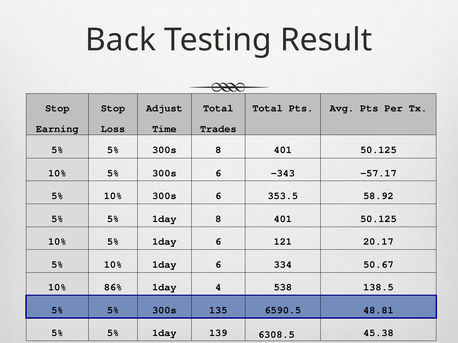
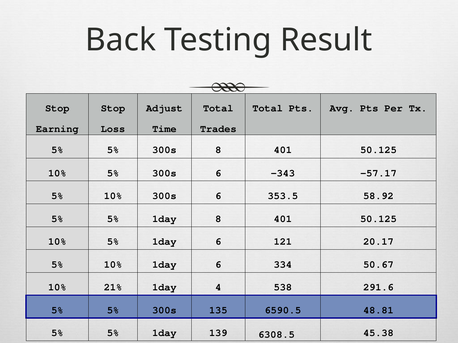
86%: 86% -> 21% (113, 288)
138.5: 138.5 -> 291.6 (378, 288)
